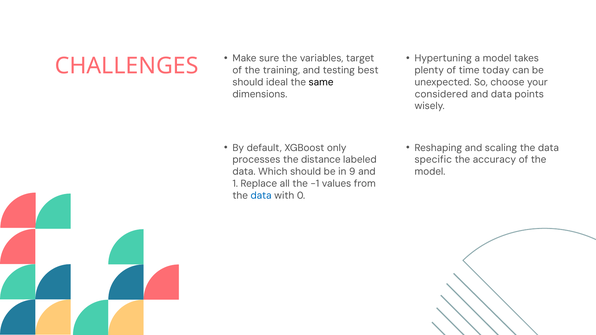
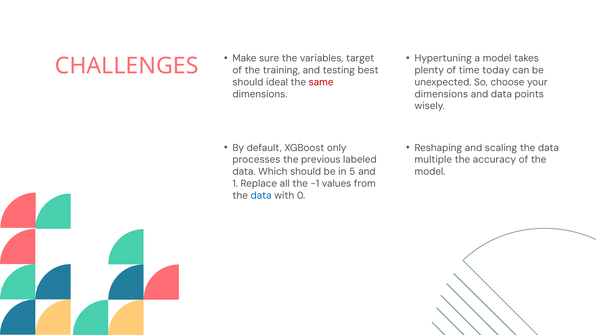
same colour: black -> red (321, 82)
considered: considered -> dimensions (441, 94)
distance: distance -> previous (321, 160)
specific: specific -> multiple (433, 160)
9: 9 -> 5 (352, 172)
